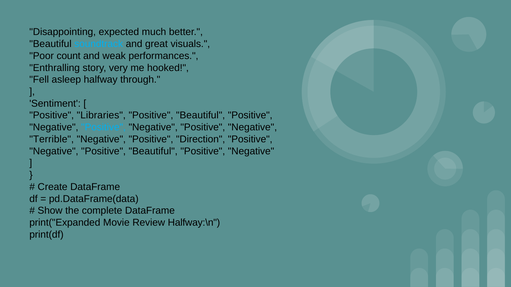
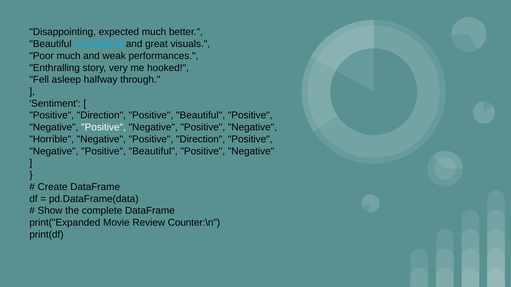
Poor count: count -> much (69, 56)
Libraries: Libraries -> Direction (101, 116)
Positive colour: light blue -> white (103, 127)
Terrible: Terrible -> Horrible (52, 139)
Halfway:\n: Halfway:\n -> Counter:\n (194, 223)
